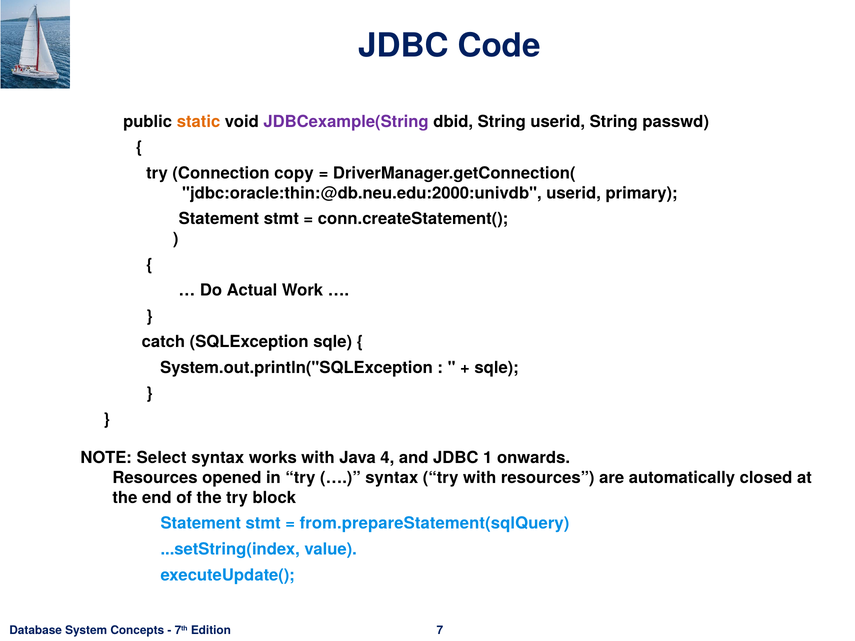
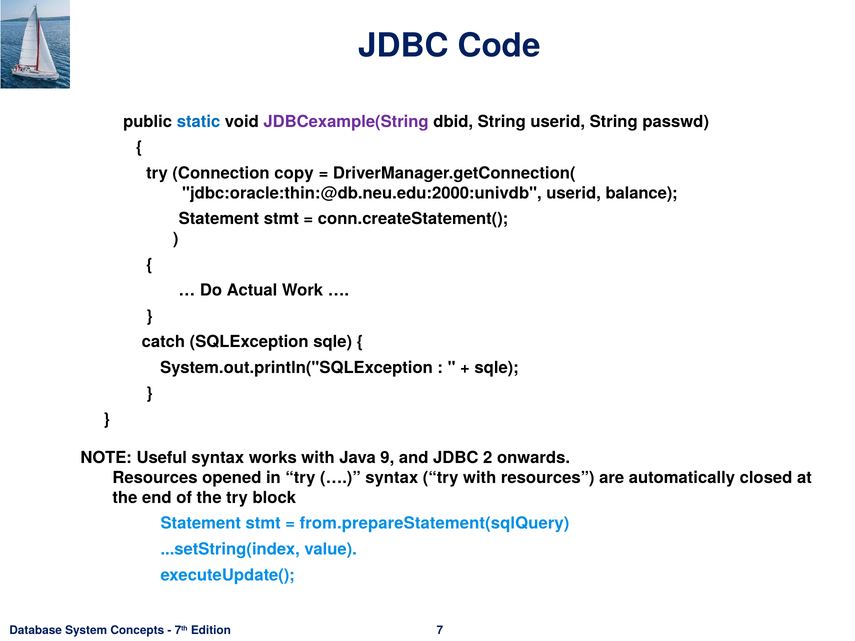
static colour: orange -> blue (199, 122)
primary: primary -> balance (642, 193)
Select: Select -> Useful (162, 458)
4: 4 -> 9 (387, 458)
1: 1 -> 2 (488, 458)
